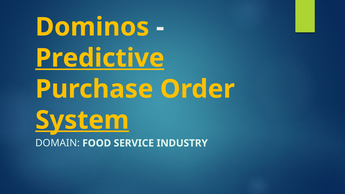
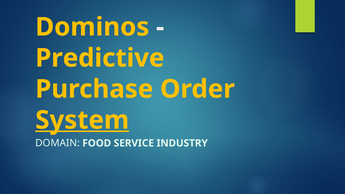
Predictive underline: present -> none (100, 58)
